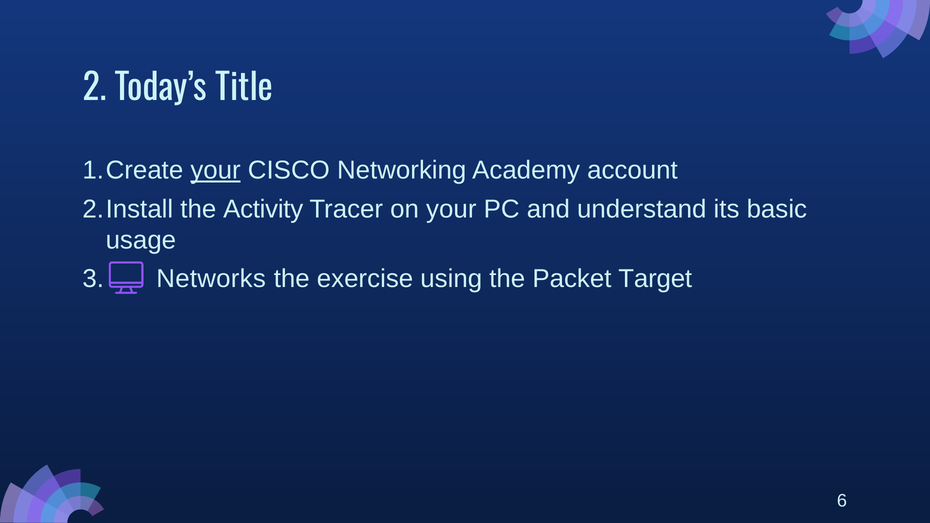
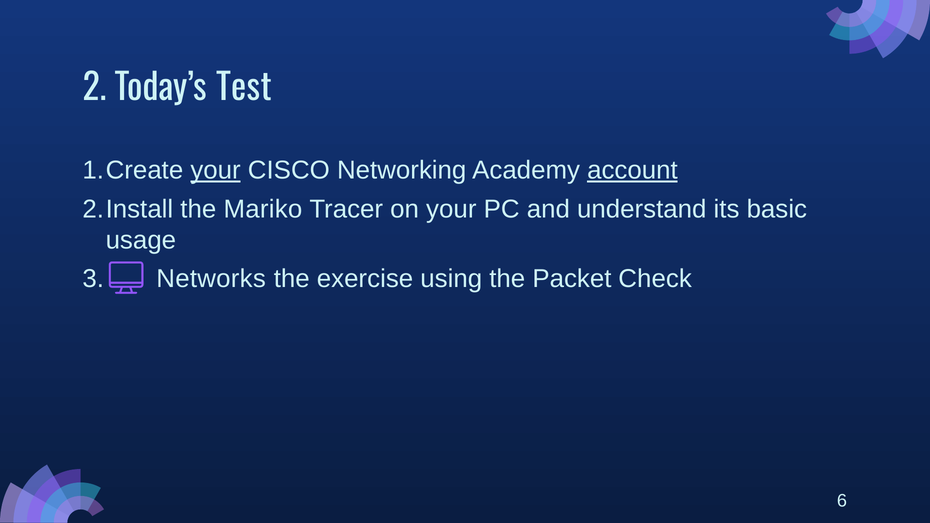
Title: Title -> Test (244, 88)
account underline: none -> present (632, 170)
Activity: Activity -> Mariko (263, 209)
Target: Target -> Check (655, 279)
